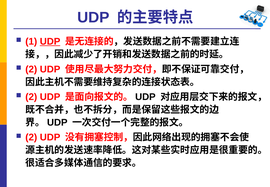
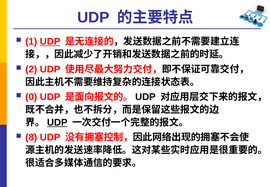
2: 2 -> 0 (31, 97)
UDP underline: none -> present (57, 122)
2: 2 -> 8 (31, 137)
